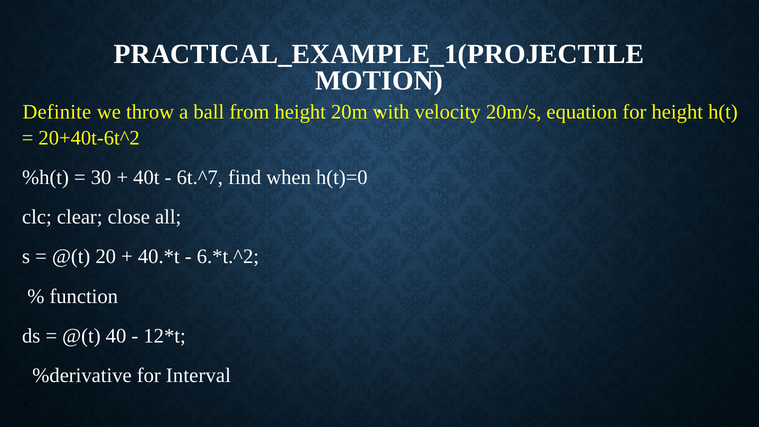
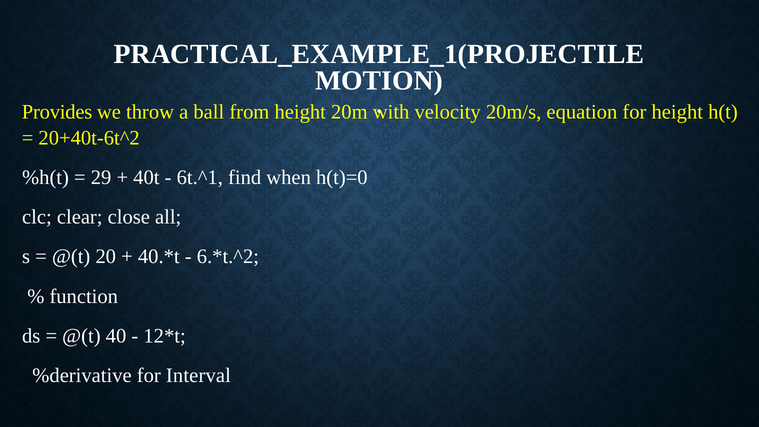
Definite: Definite -> Provides (57, 112)
30: 30 -> 29 (101, 177)
6t.^7: 6t.^7 -> 6t.^1 (200, 177)
